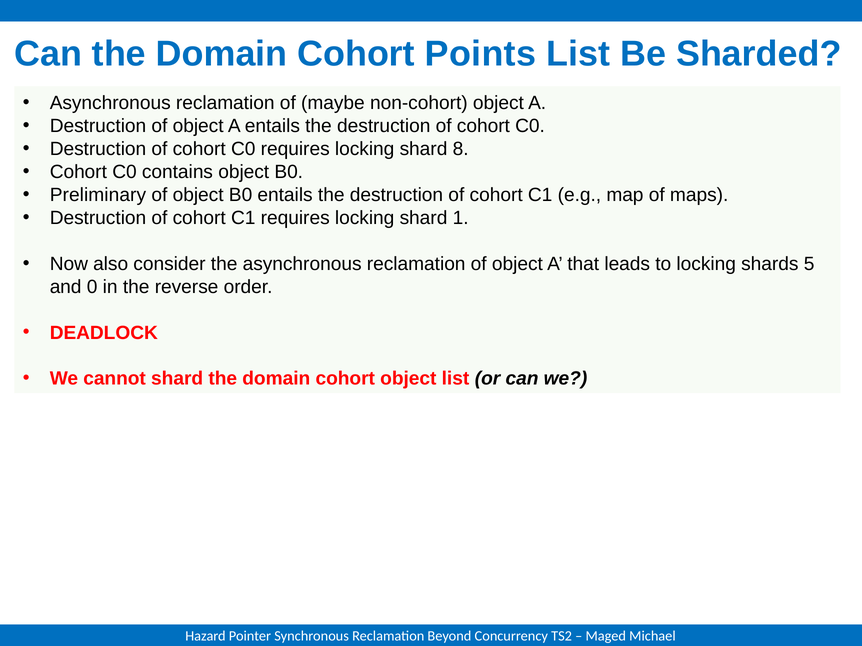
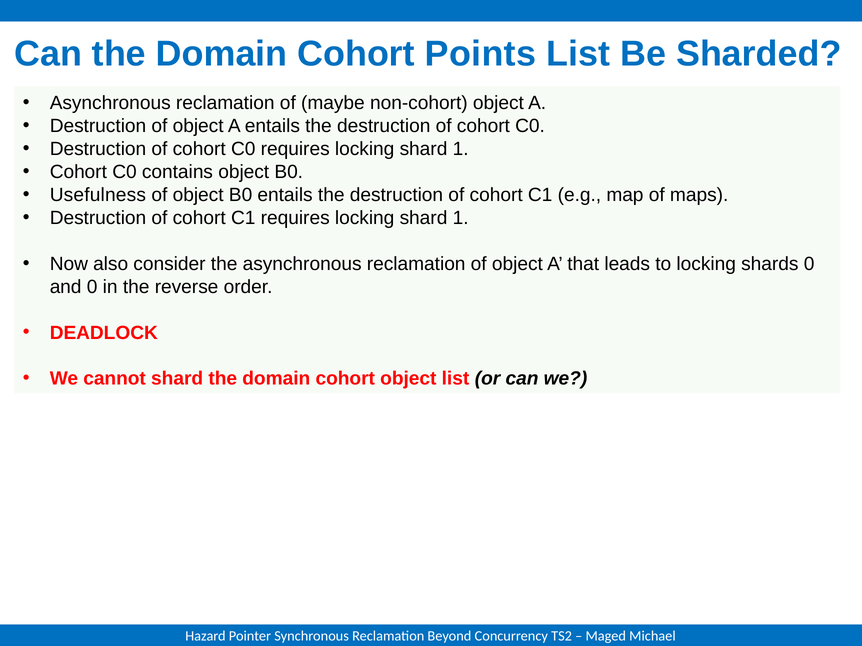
8: 8 -> 1 (461, 149)
Preliminary: Preliminary -> Usefulness (98, 195)
shards 5: 5 -> 0 (809, 264)
